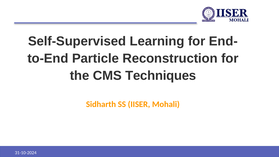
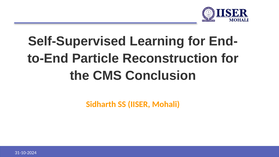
Techniques: Techniques -> Conclusion (161, 76)
